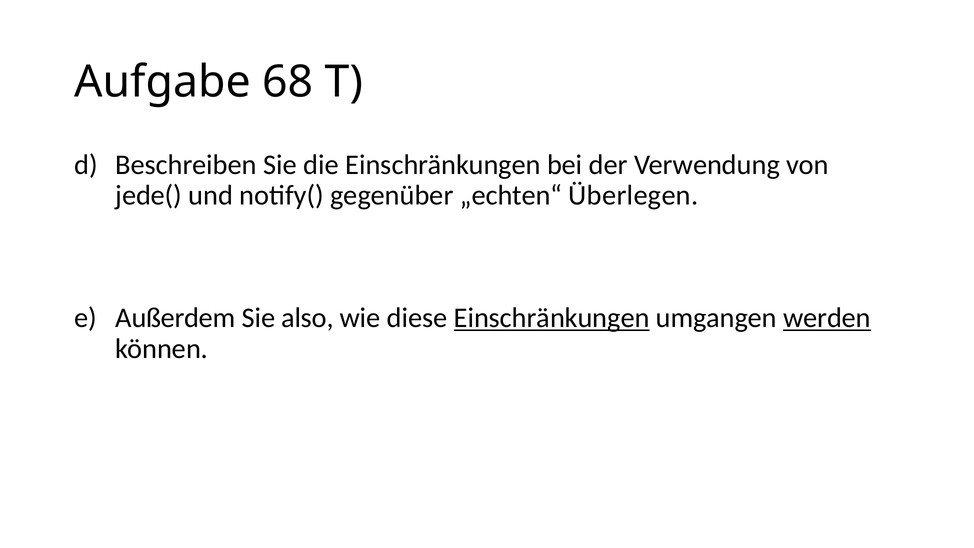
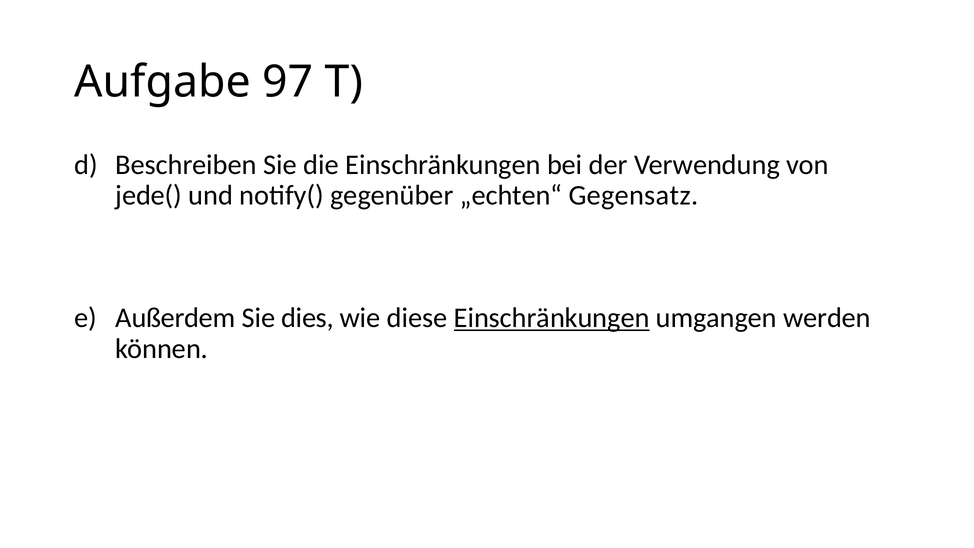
68: 68 -> 97 (288, 82)
Überlegen: Überlegen -> Gegensatz (633, 195)
also: also -> dies (308, 318)
werden underline: present -> none (827, 318)
